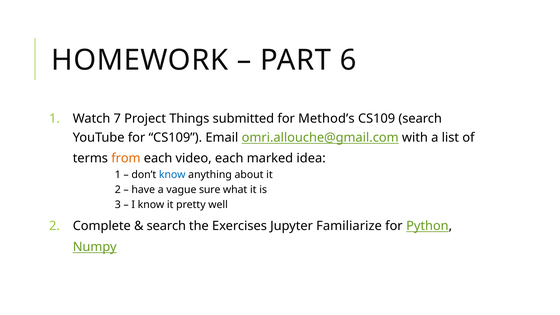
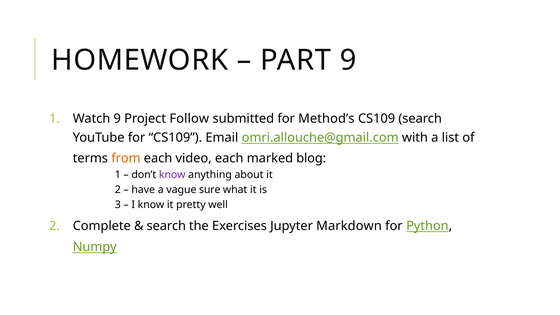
PART 6: 6 -> 9 (348, 60)
Watch 7: 7 -> 9 (117, 119)
Things: Things -> Follow (189, 119)
idea: idea -> blog (311, 158)
know colour: blue -> purple (172, 175)
Familiarize: Familiarize -> Markdown (349, 226)
